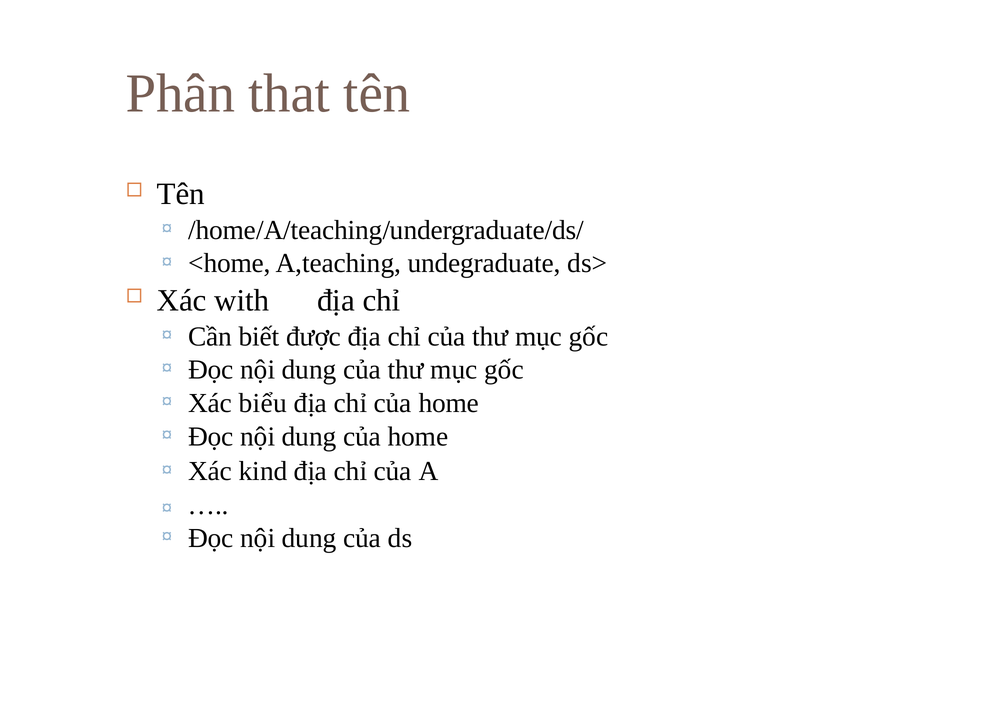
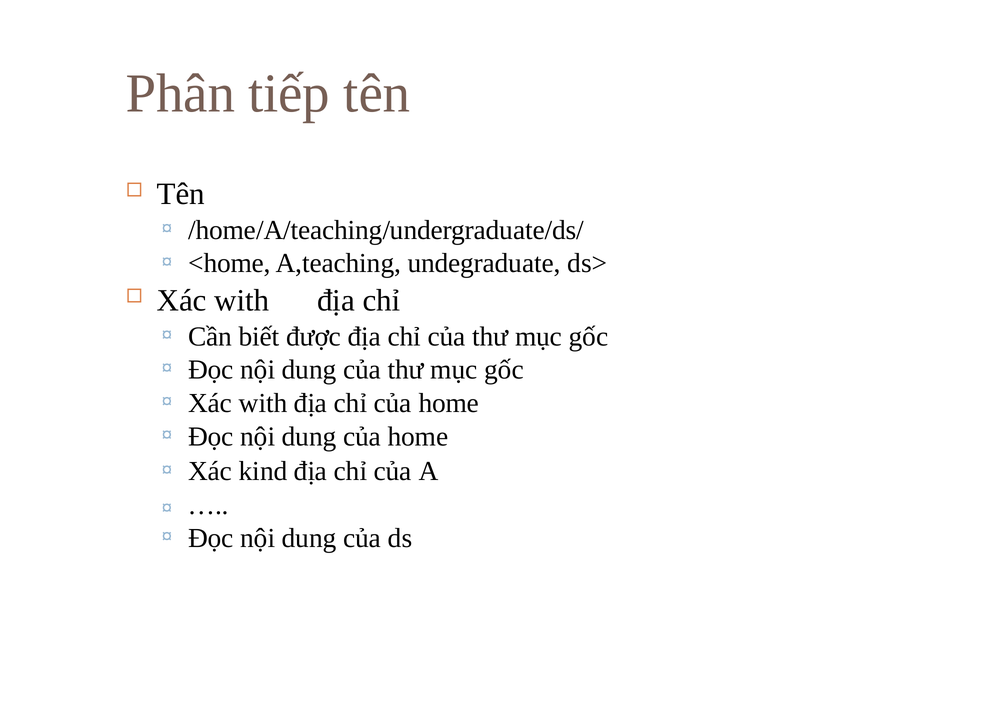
that: that -> tiếp (289, 93)
biểu: biểu -> with (263, 403)
